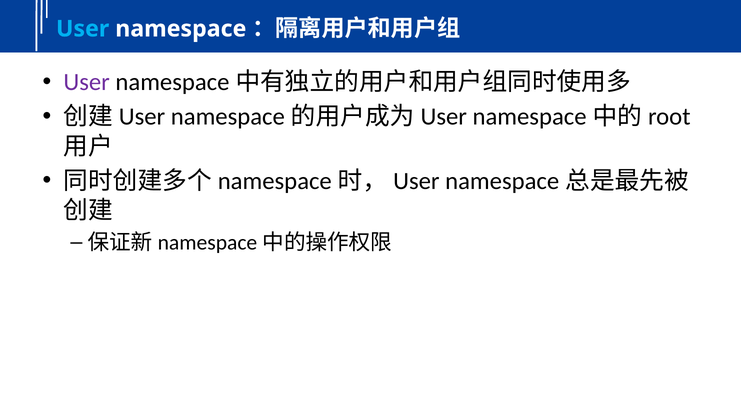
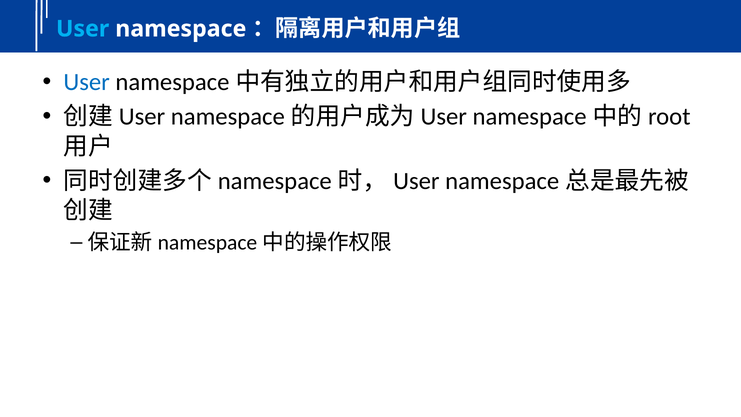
User colour: purple -> blue (87, 82)
